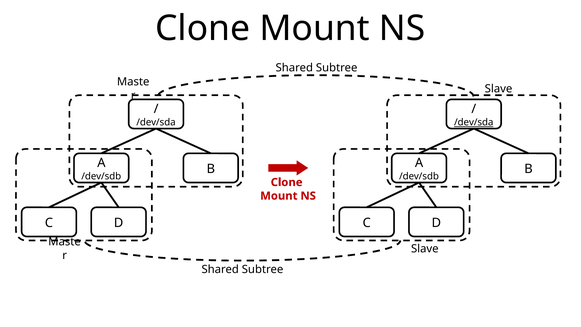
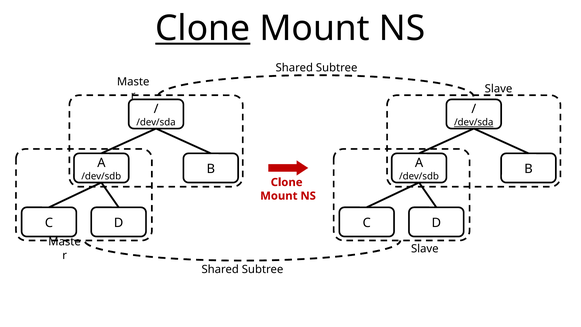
Clone underline: none -> present (203, 28)
